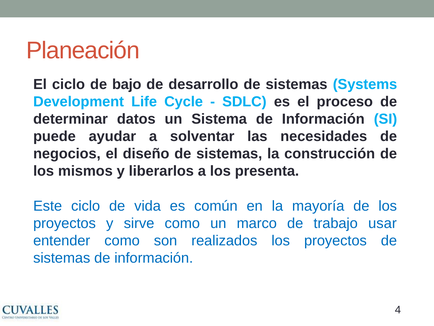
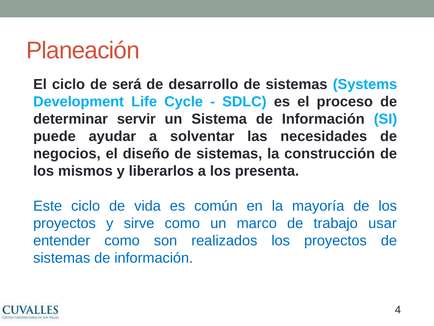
bajo: bajo -> será (127, 84)
datos: datos -> servir (136, 119)
